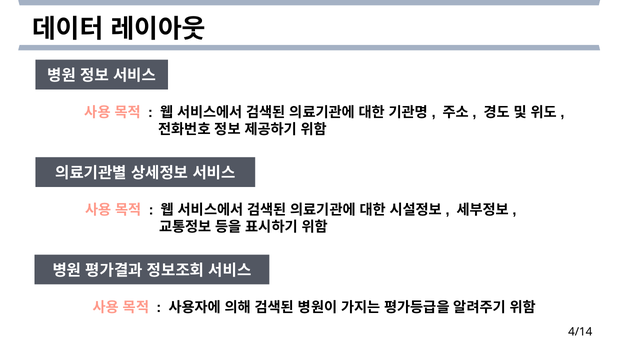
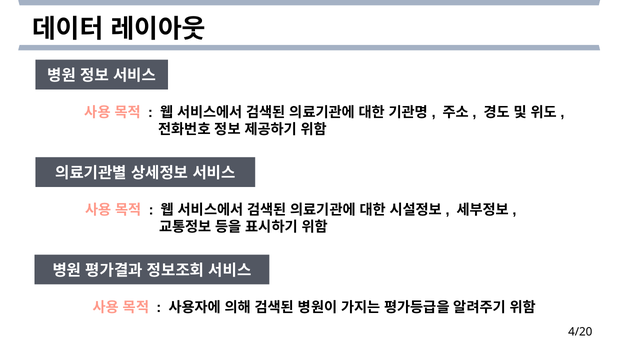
4/14: 4/14 -> 4/20 (580, 332)
